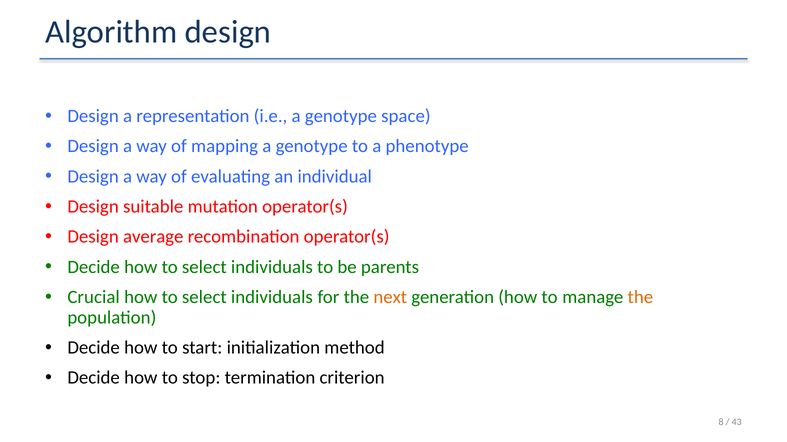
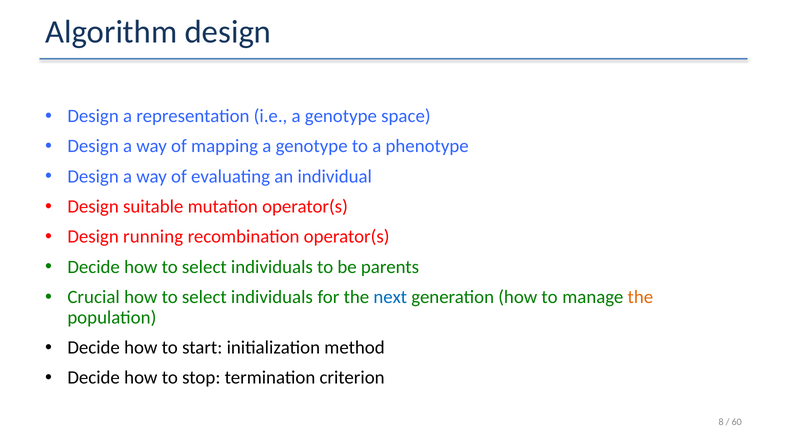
average: average -> running (153, 237)
next colour: orange -> blue (390, 297)
43: 43 -> 60 (737, 423)
